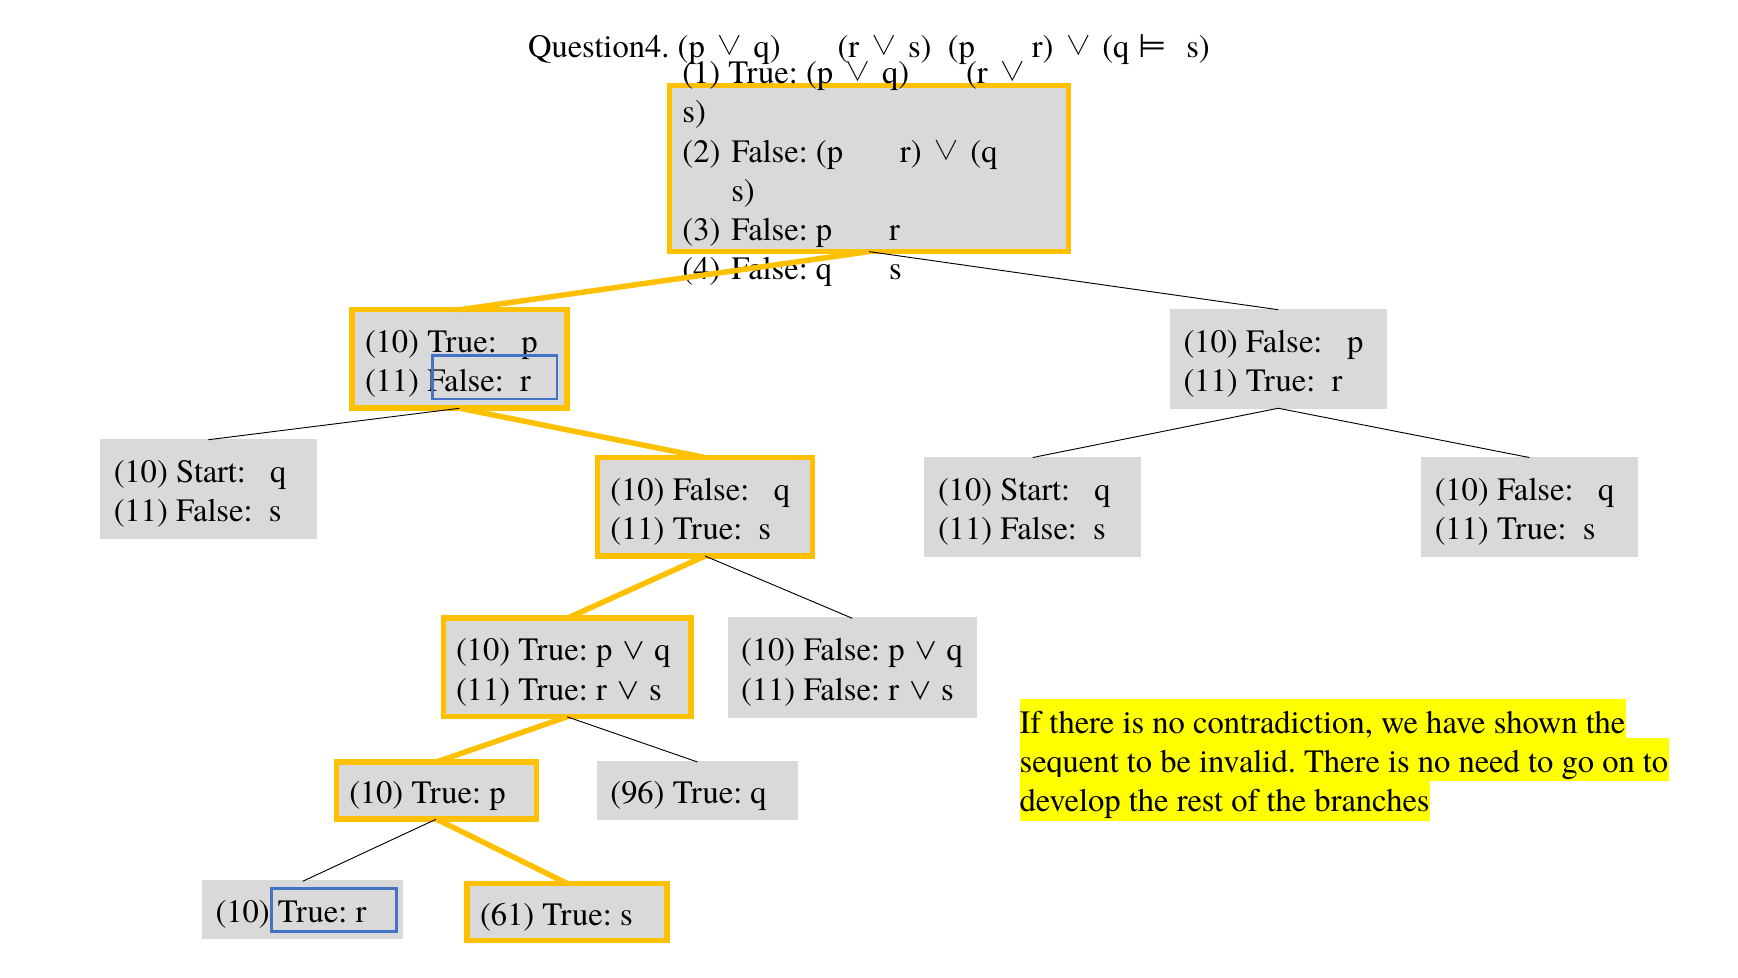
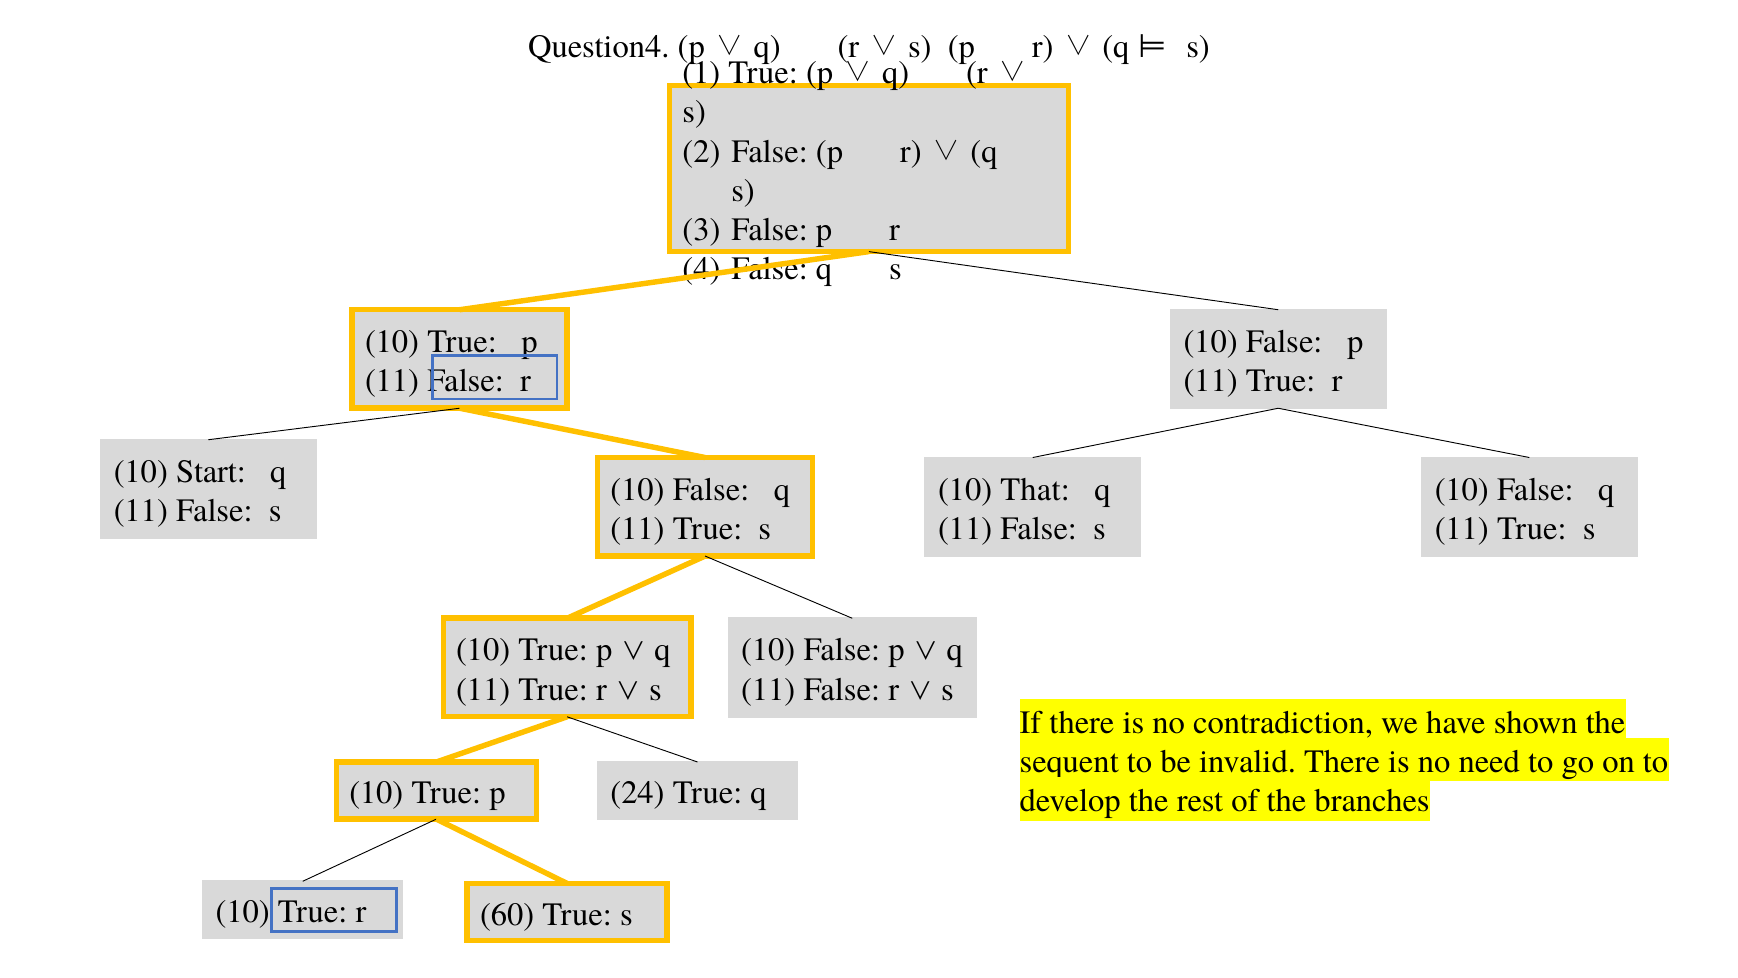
Start: Start -> That (1035, 489)
96: 96 -> 24 (638, 793)
61: 61 -> 60 (507, 914)
